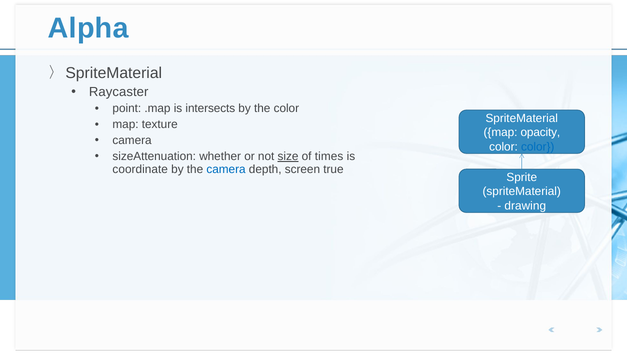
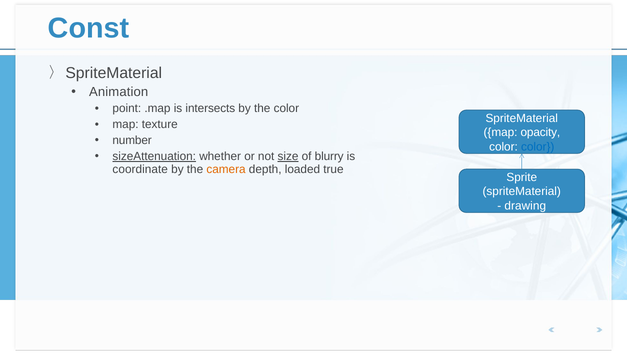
Alpha: Alpha -> Const (88, 28)
Raycaster: Raycaster -> Animation (119, 92)
camera: camera -> number (132, 140)
sizeAttenuation underline: none -> present (154, 156)
times: times -> blurry (329, 156)
camera colour: blue -> orange (226, 169)
screen: screen -> loaded (302, 169)
